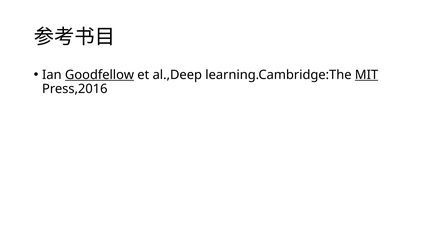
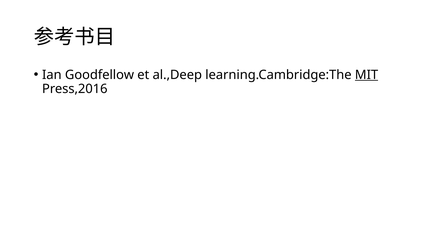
Goodfellow underline: present -> none (100, 75)
